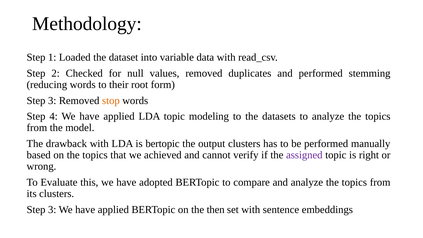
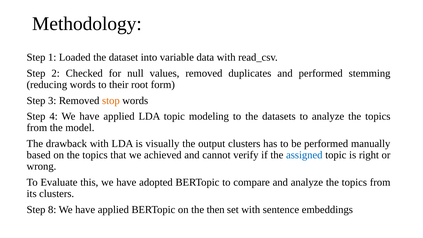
is bertopic: bertopic -> visually (162, 144)
assigned colour: purple -> blue (304, 155)
3: 3 -> 8 (52, 210)
